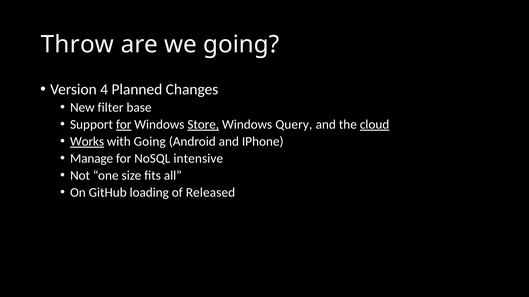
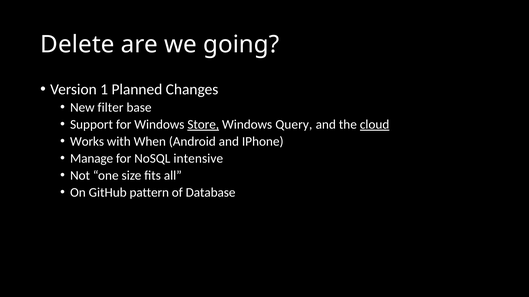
Throw: Throw -> Delete (77, 44)
4: 4 -> 1 (104, 89)
for underline: present -> none (124, 125)
Works underline: present -> none (87, 142)
with Going: Going -> When (150, 142)
loading: loading -> pattern (149, 193)
Released: Released -> Database (211, 193)
